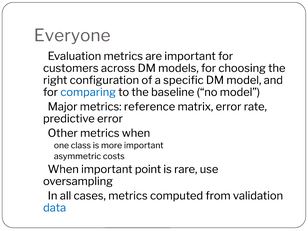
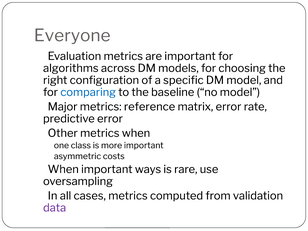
customers: customers -> algorithms (71, 68)
point: point -> ways (148, 169)
data colour: blue -> purple (55, 208)
